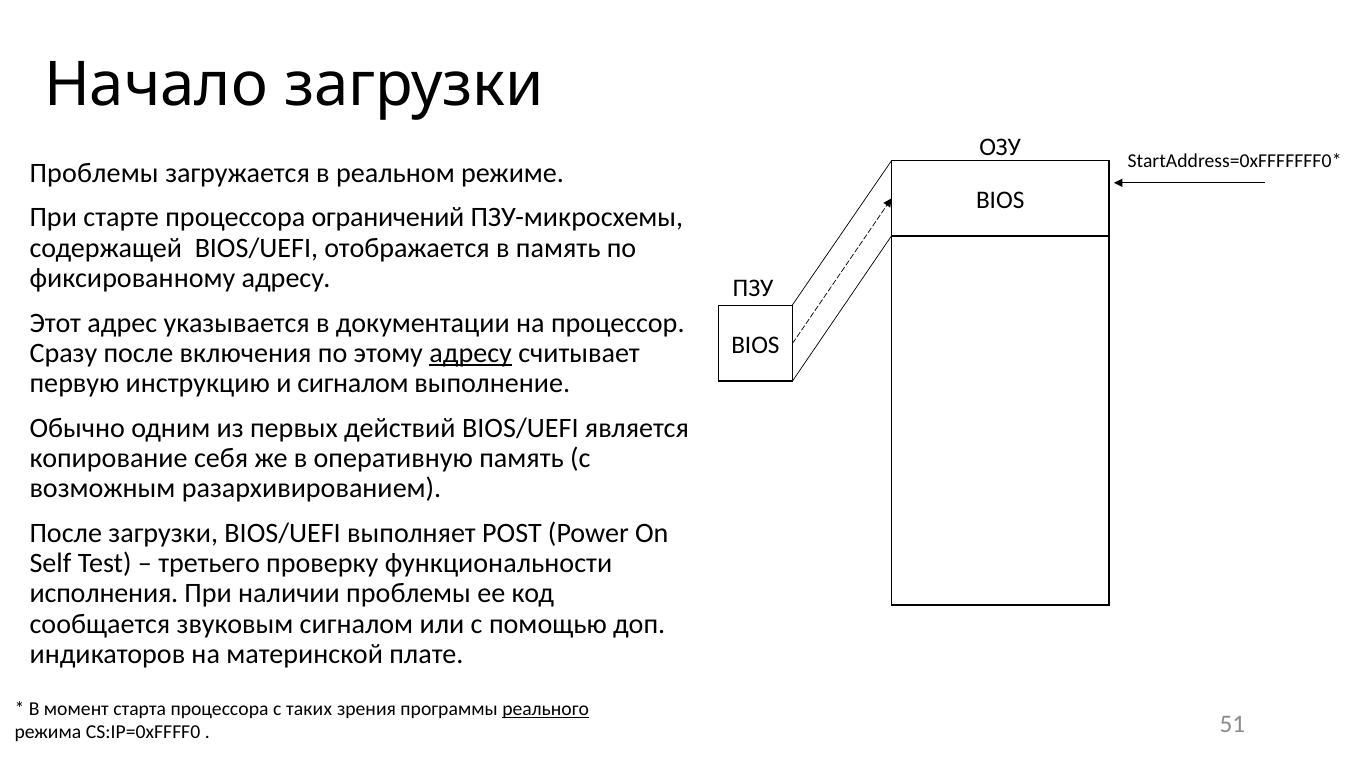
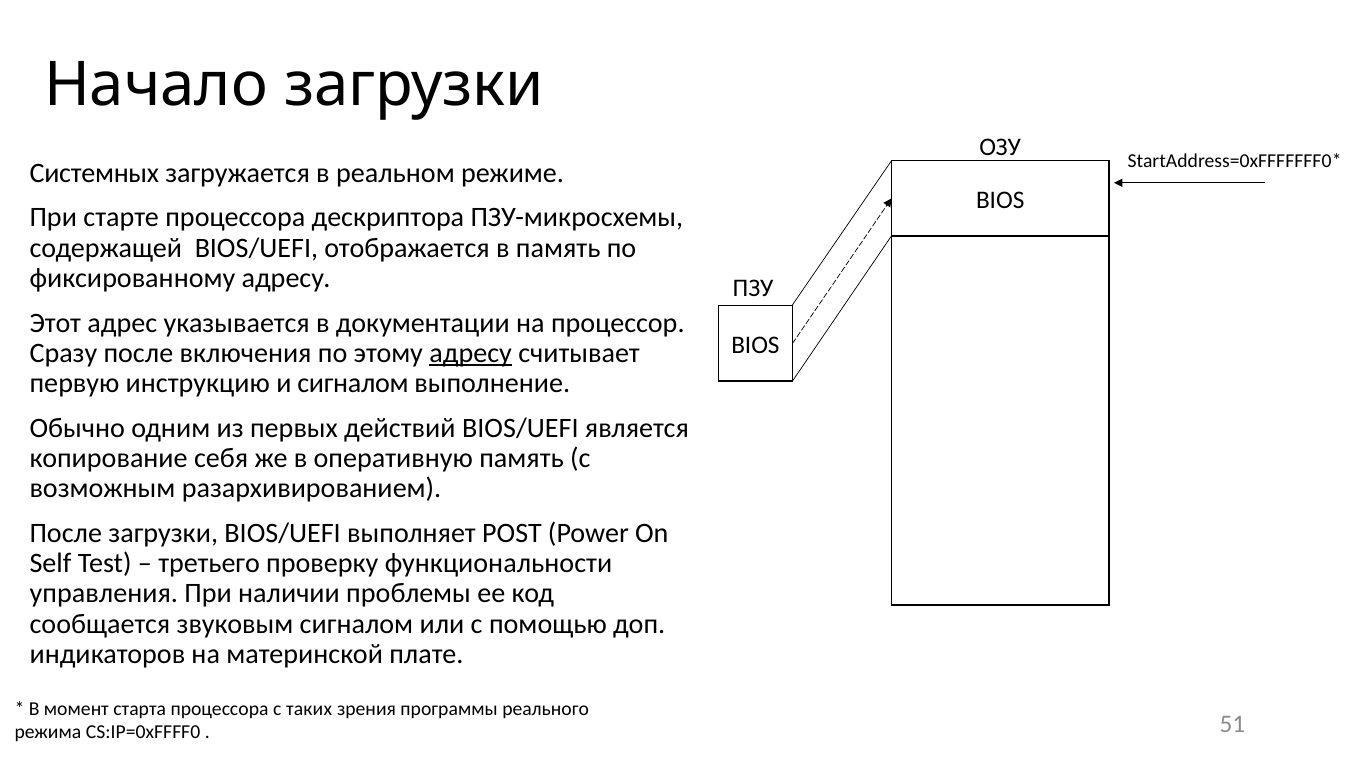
Проблемы: Проблемы -> Системных (94, 173)
ограничений: ограничений -> дескриптора (388, 218)
исполнения: исполнения -> управления (104, 594)
реального underline: present -> none (546, 709)
